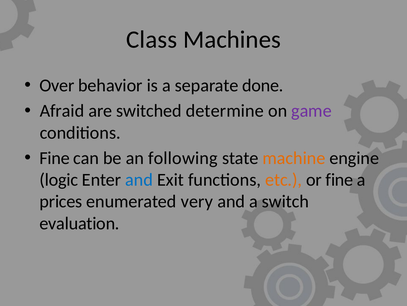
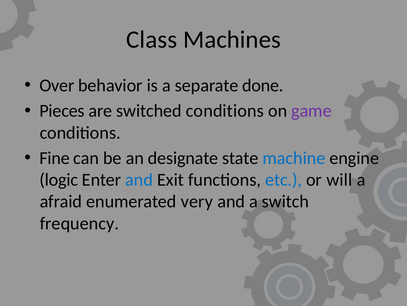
Afraid: Afraid -> Pieces (62, 111)
switched determine: determine -> conditions (225, 111)
following: following -> designate (183, 158)
machine colour: orange -> blue (294, 158)
etc colour: orange -> blue (284, 179)
or fine: fine -> will (339, 179)
prices: prices -> afraid (61, 201)
evaluation: evaluation -> frequency (79, 223)
